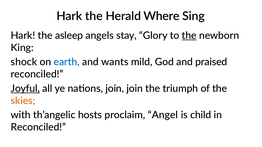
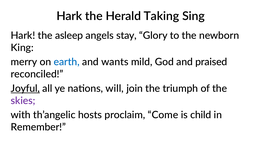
Where: Where -> Taking (161, 16)
the underline: present -> none (189, 36)
shock: shock -> merry (24, 62)
nations join: join -> will (115, 89)
skies colour: orange -> purple (23, 101)
Angel: Angel -> Come (163, 115)
Reconciled: Reconciled -> Remember (38, 127)
